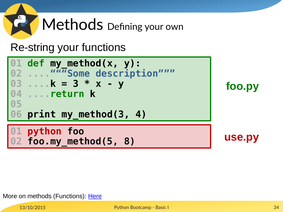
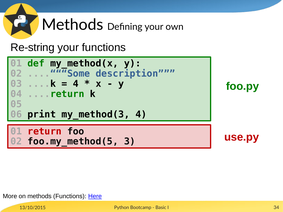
3: 3 -> 4 (76, 84)
01 python: python -> return (45, 131)
8: 8 -> 3 (130, 142)
